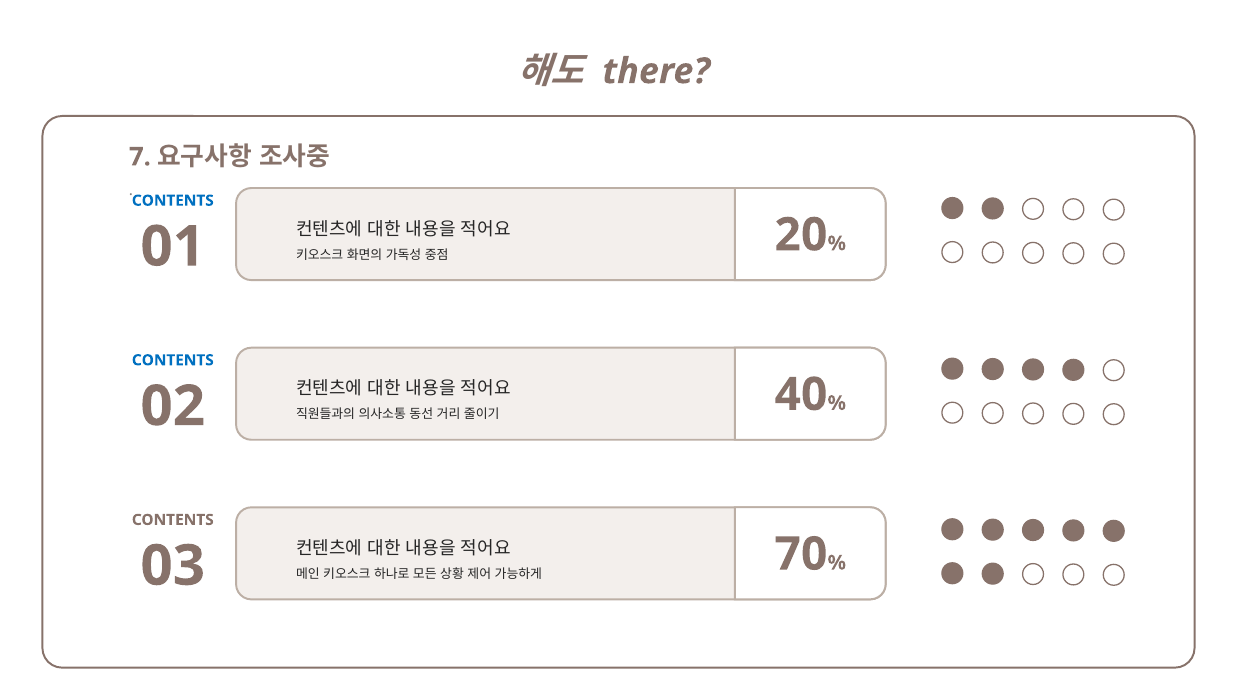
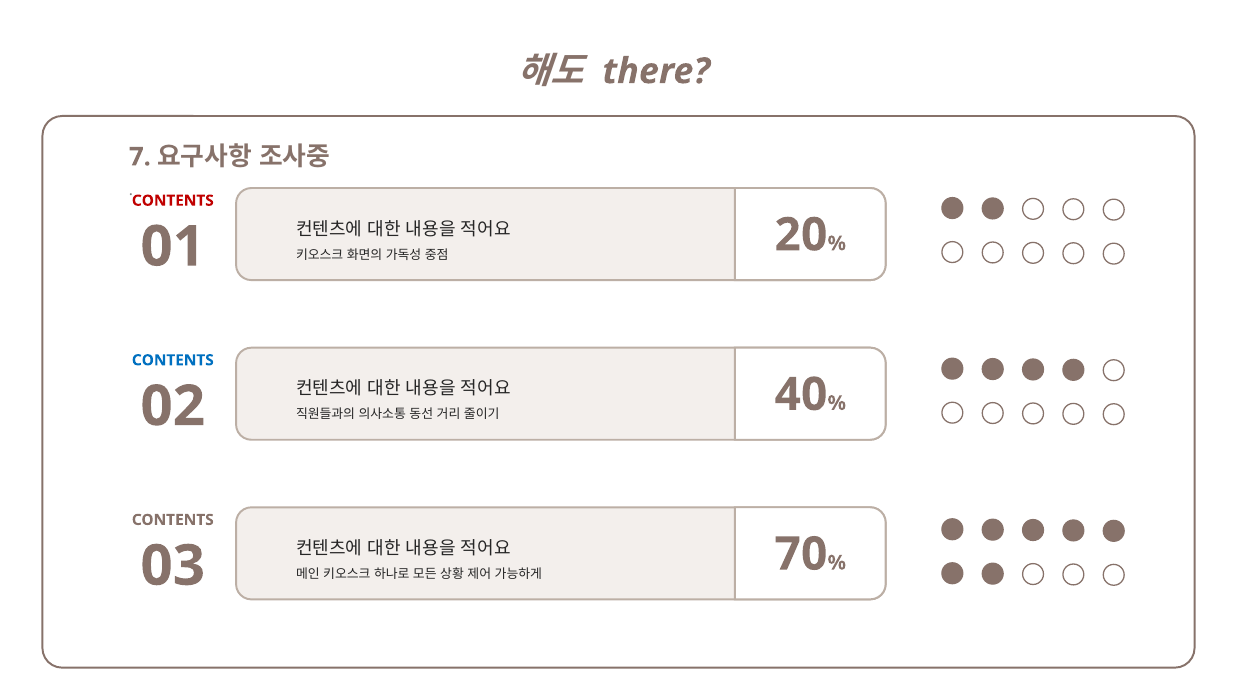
CONTENTS colour: blue -> red (173, 201)
